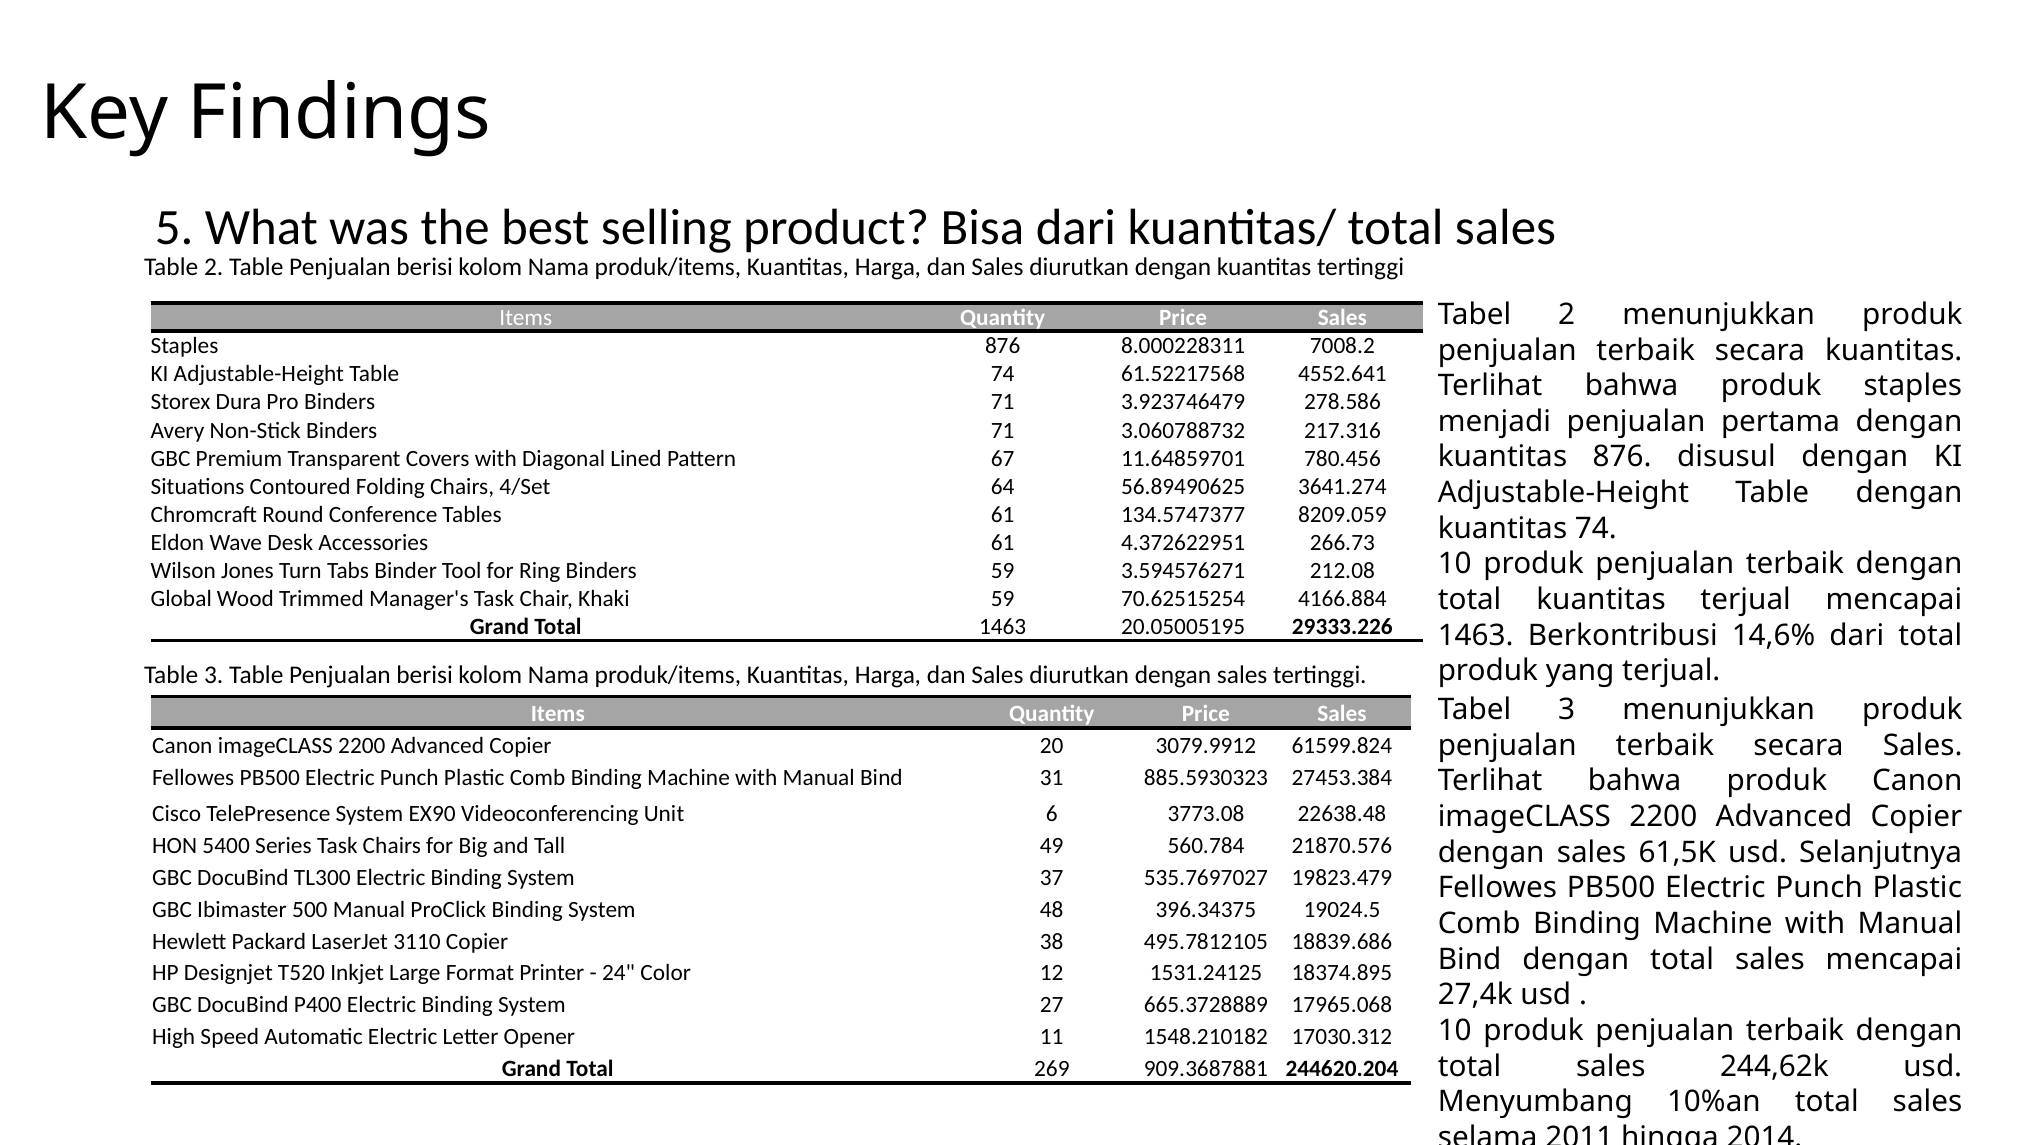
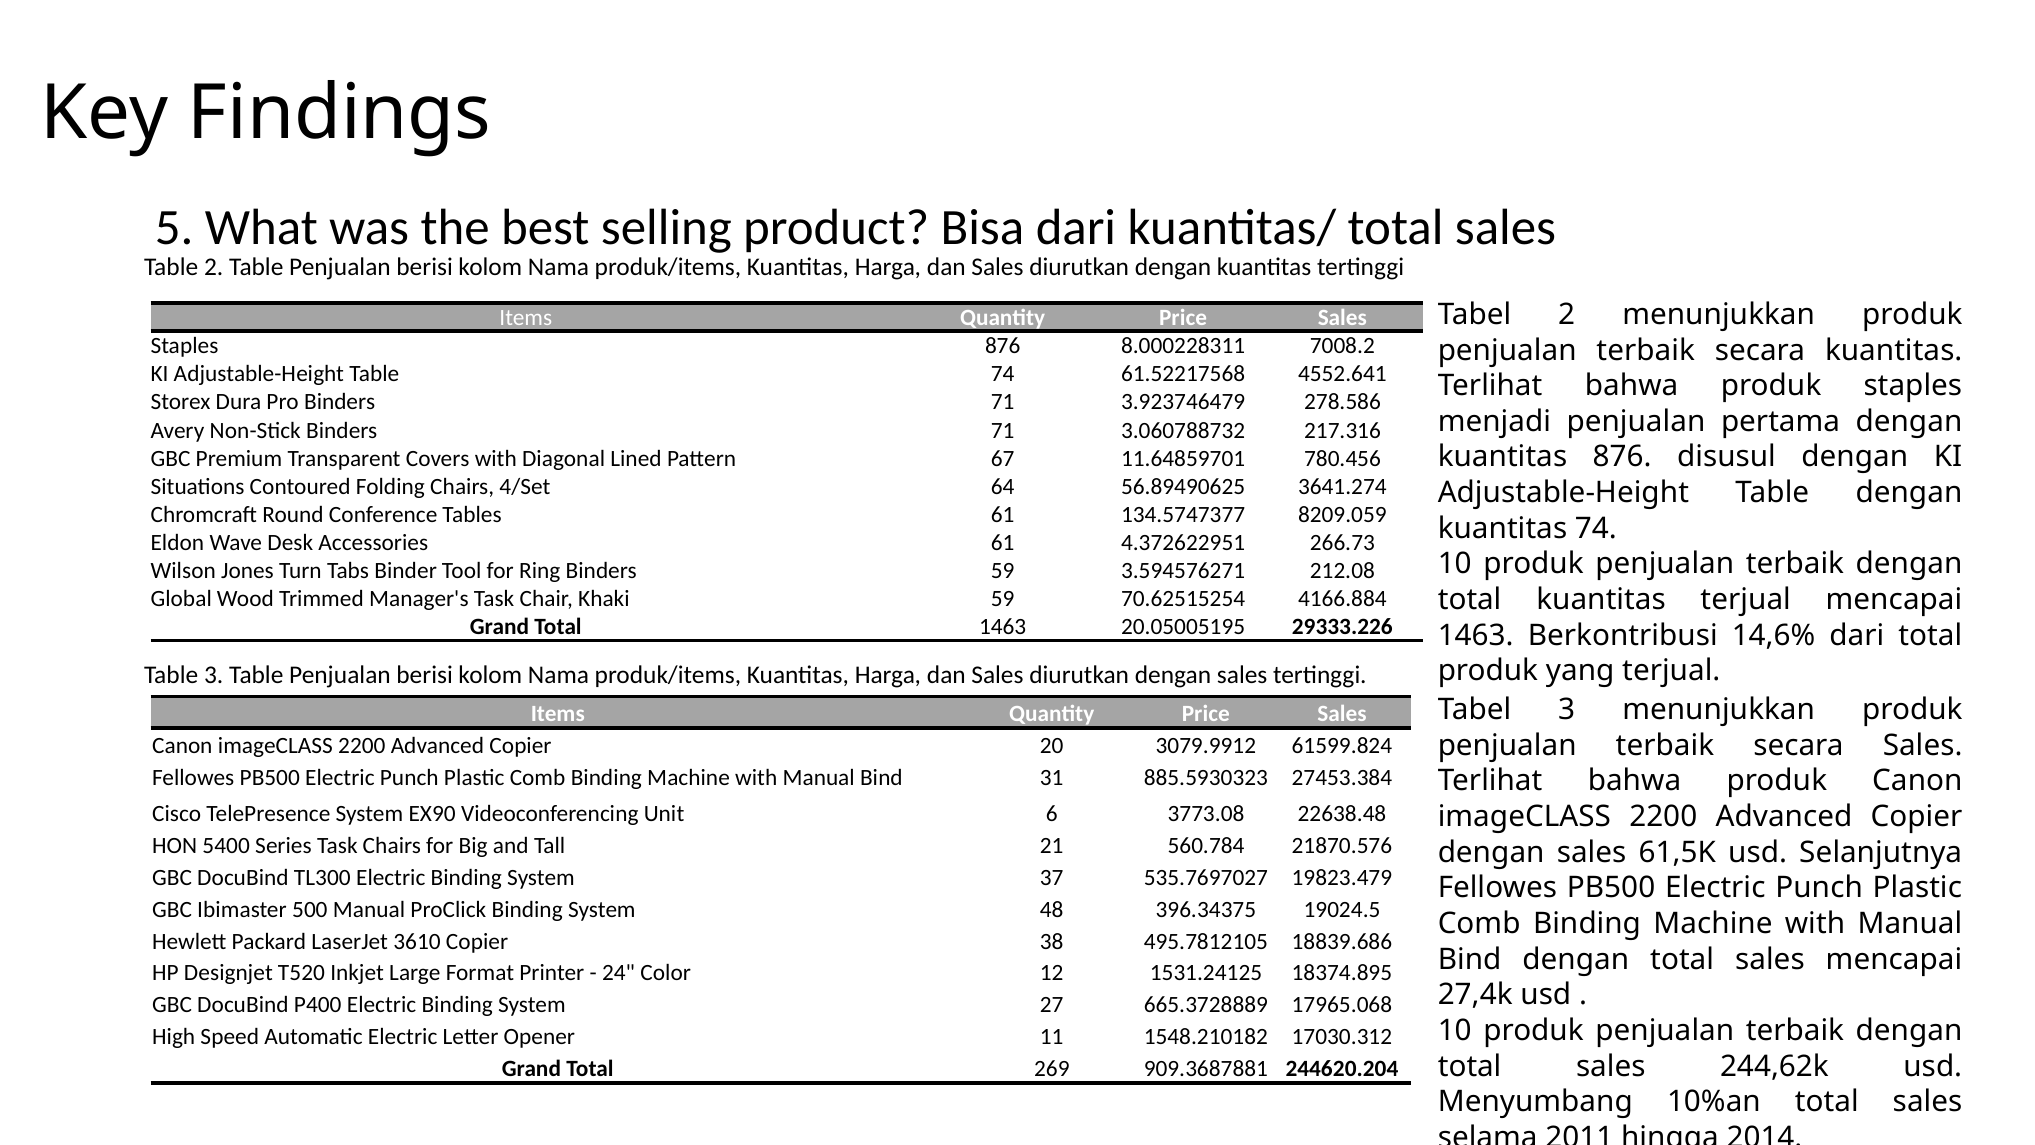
49: 49 -> 21 (1052, 846)
3110: 3110 -> 3610 (417, 941)
